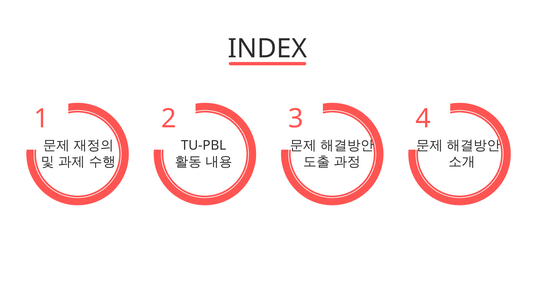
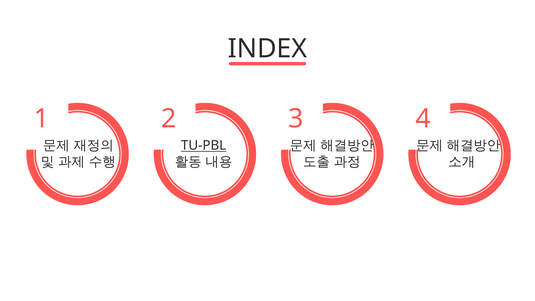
TU-PBL underline: none -> present (204, 146)
